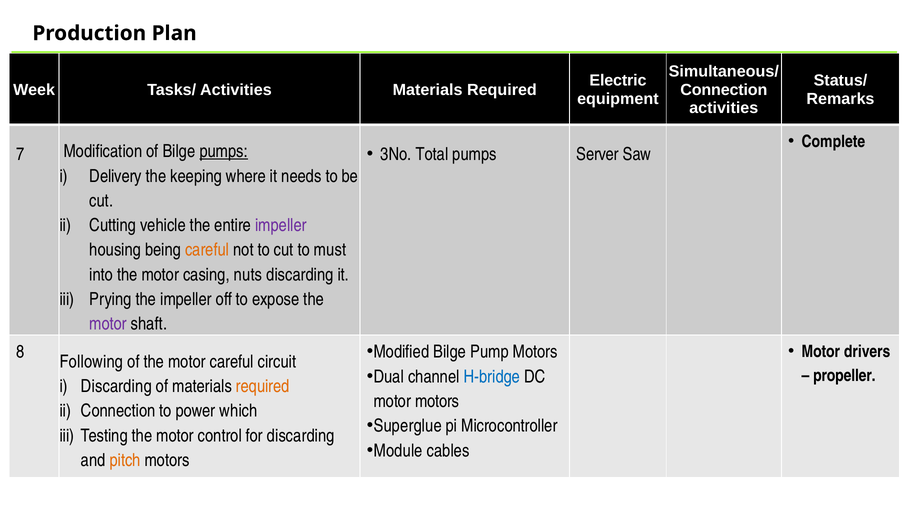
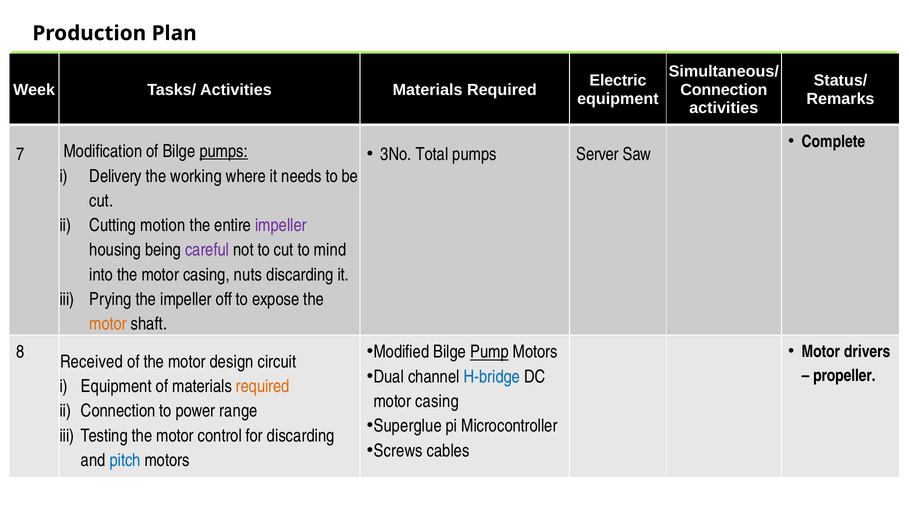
keeping: keeping -> working (196, 176)
Cutting vehicle: vehicle -> motion (163, 226)
careful colour: orange -> purple (207, 250)
must: must -> mind (330, 250)
motor colour: purple -> orange (108, 324)
Pump underline: none -> present (489, 352)
Following: Following -> Received (91, 362)
motor careful: careful -> design (232, 362)
Discarding: Discarding -> Equipment (116, 387)
motors: motors -> casing (437, 402)
which: which -> range (239, 411)
Module: Module -> Screws (398, 451)
pitch colour: orange -> blue (125, 461)
